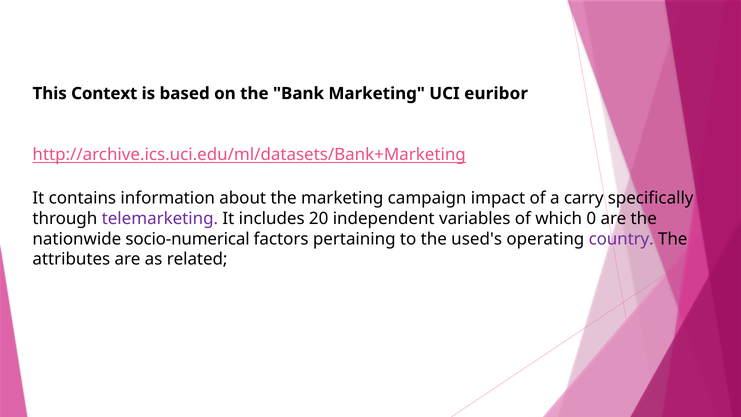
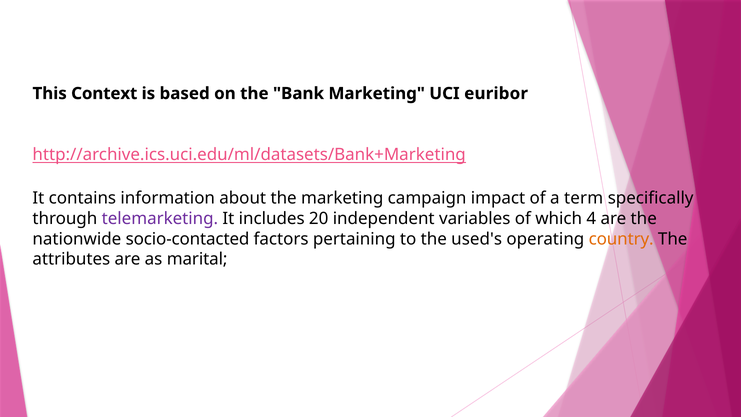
carry: carry -> term (584, 198)
0: 0 -> 4 (591, 218)
socio-numerical: socio-numerical -> socio-contacted (188, 239)
country colour: purple -> orange (621, 239)
related: related -> marital (197, 259)
